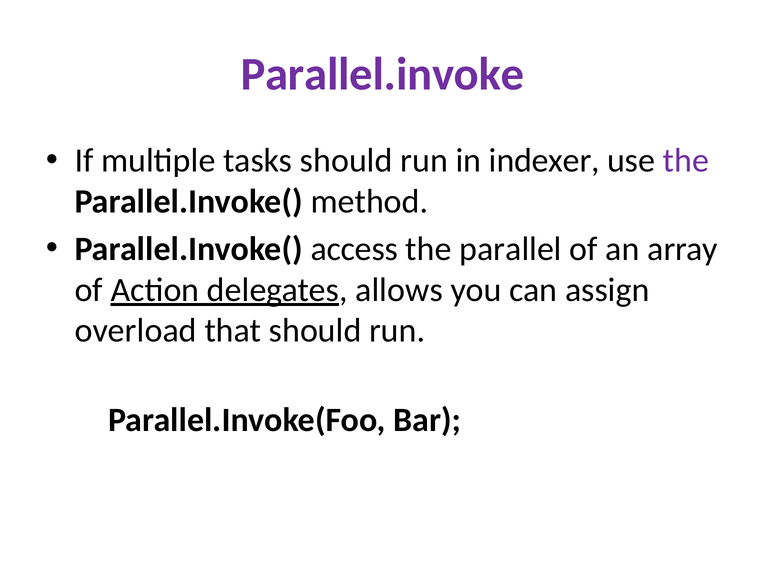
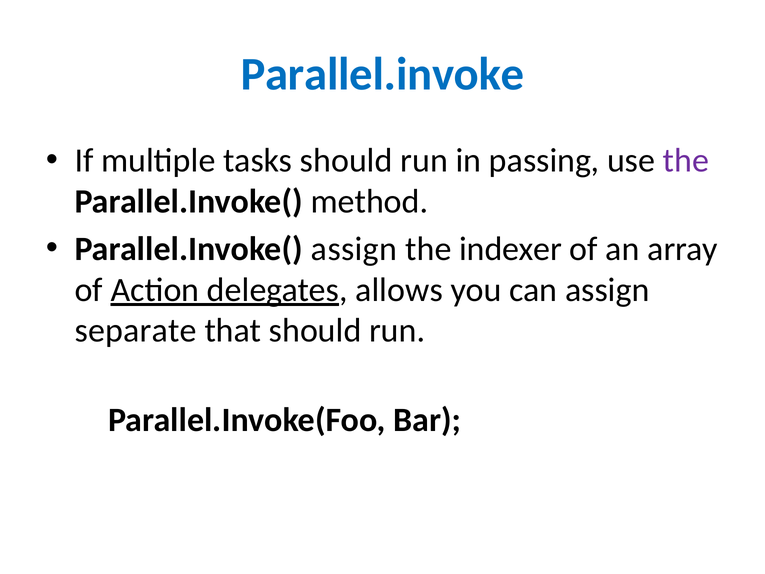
Parallel.invoke colour: purple -> blue (382, 74)
indexer: indexer -> passing (544, 160)
Parallel.Invoke( access: access -> assign (354, 249)
parallel: parallel -> indexer (511, 249)
overload: overload -> separate (136, 331)
